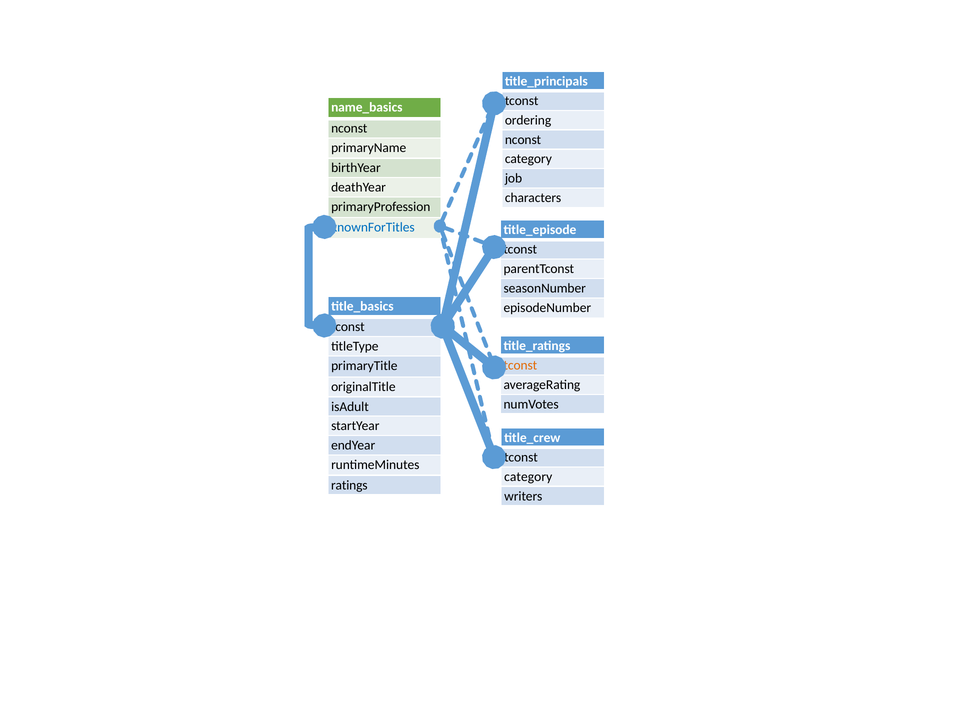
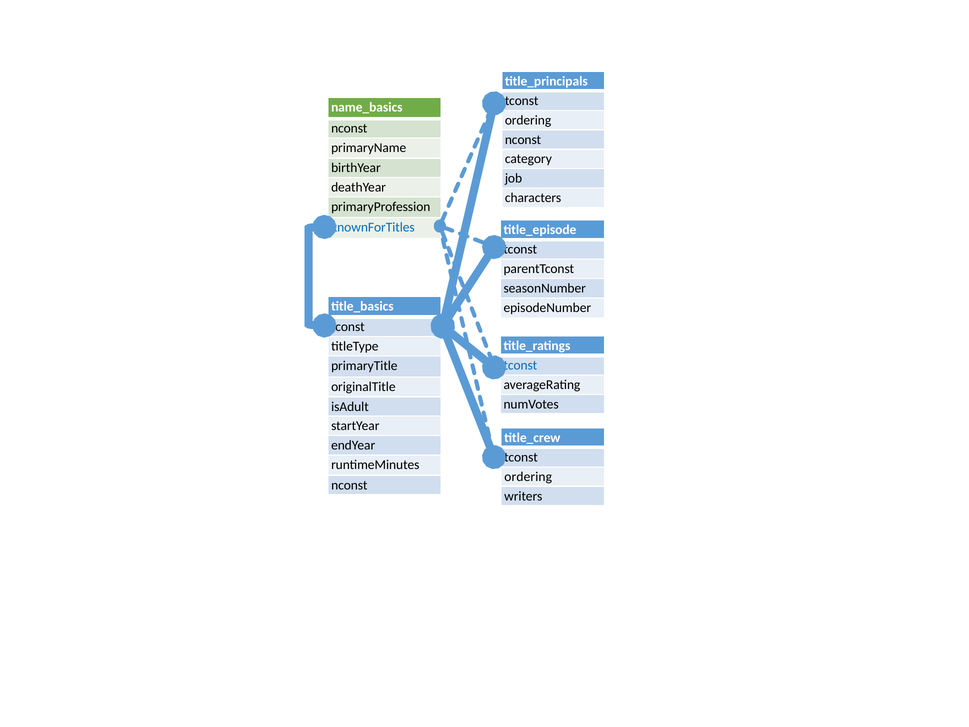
tconst colour: orange -> blue (520, 365)
category: category -> ordering (528, 477)
ratings: ratings -> nconst (349, 485)
